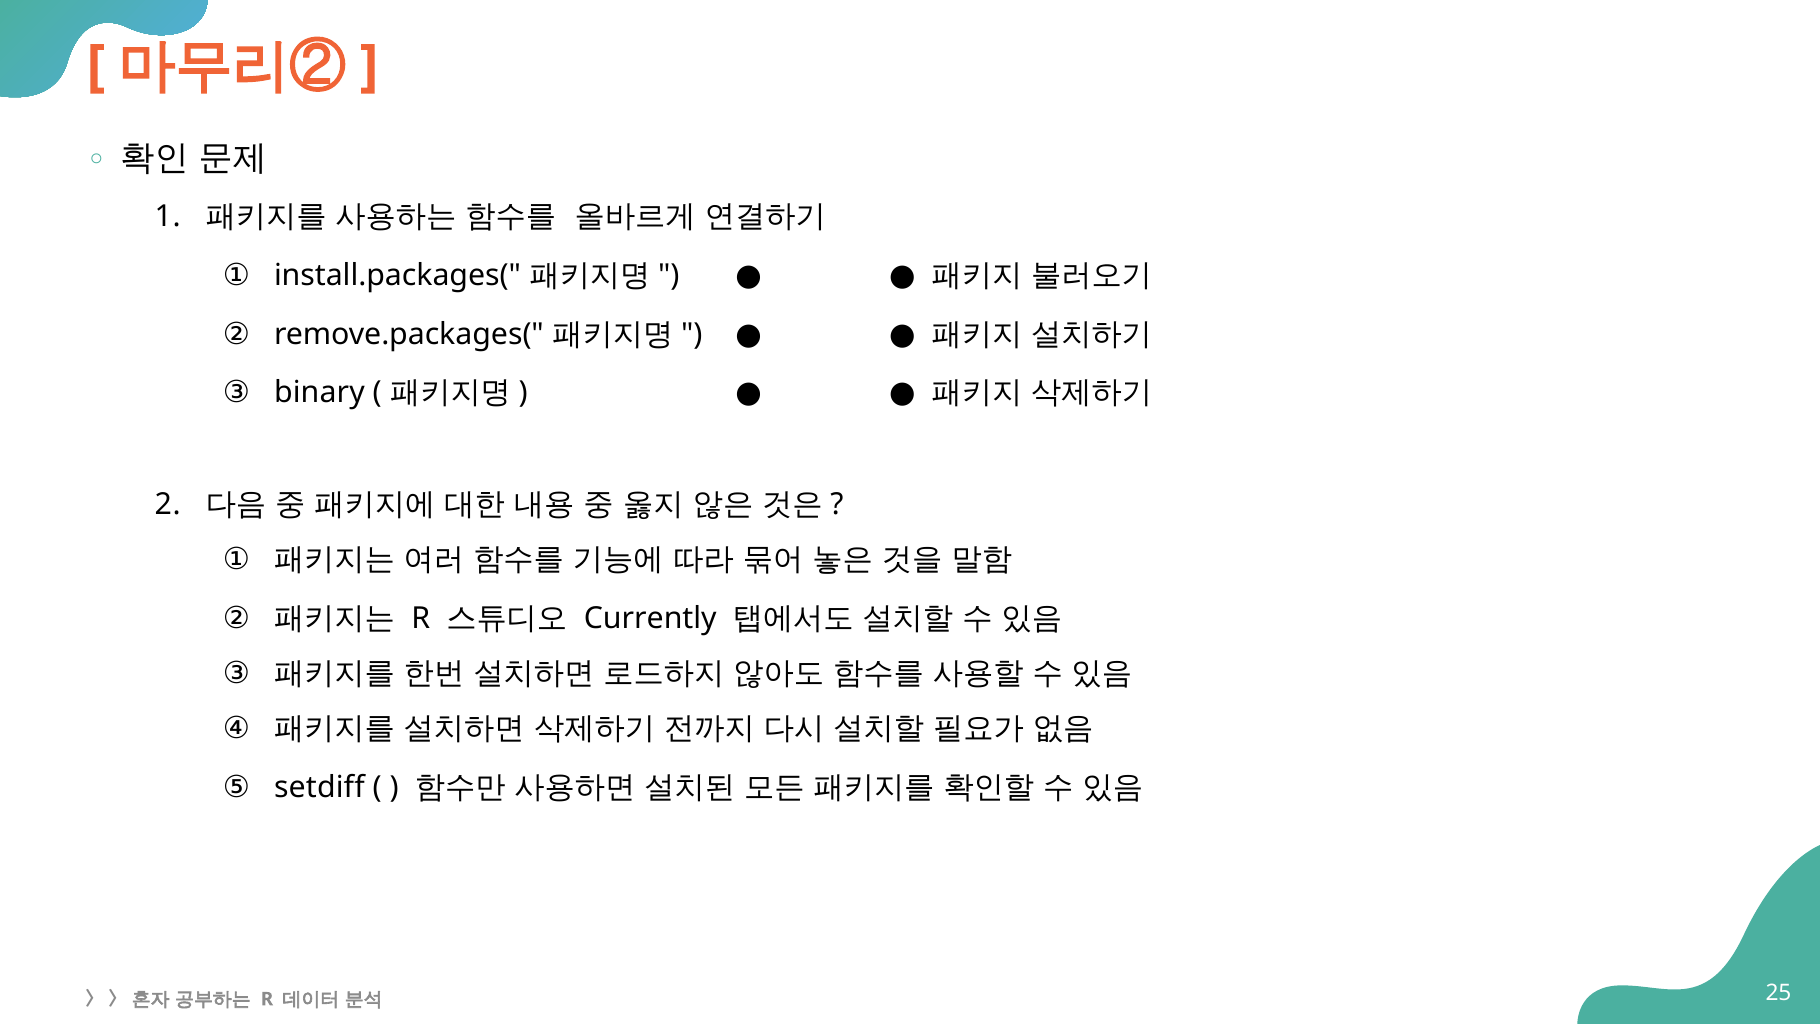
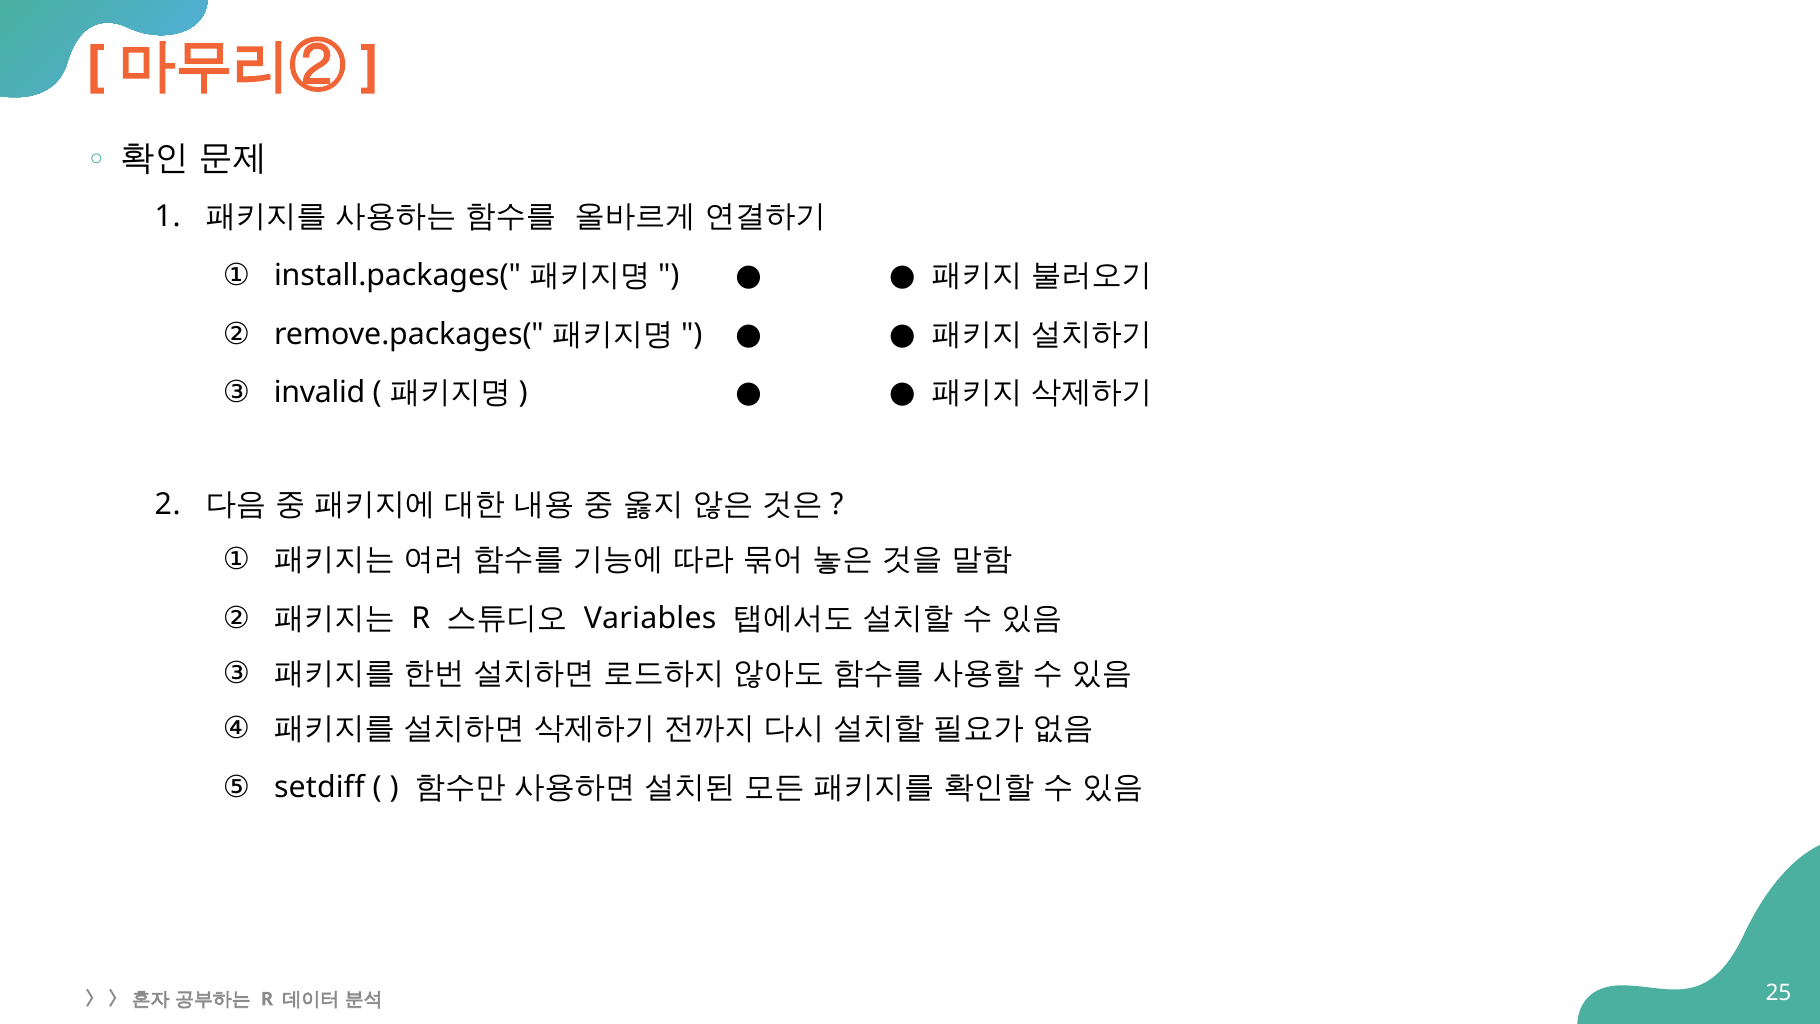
binary: binary -> invalid (320, 393)
Currently: Currently -> Variables (650, 618)
